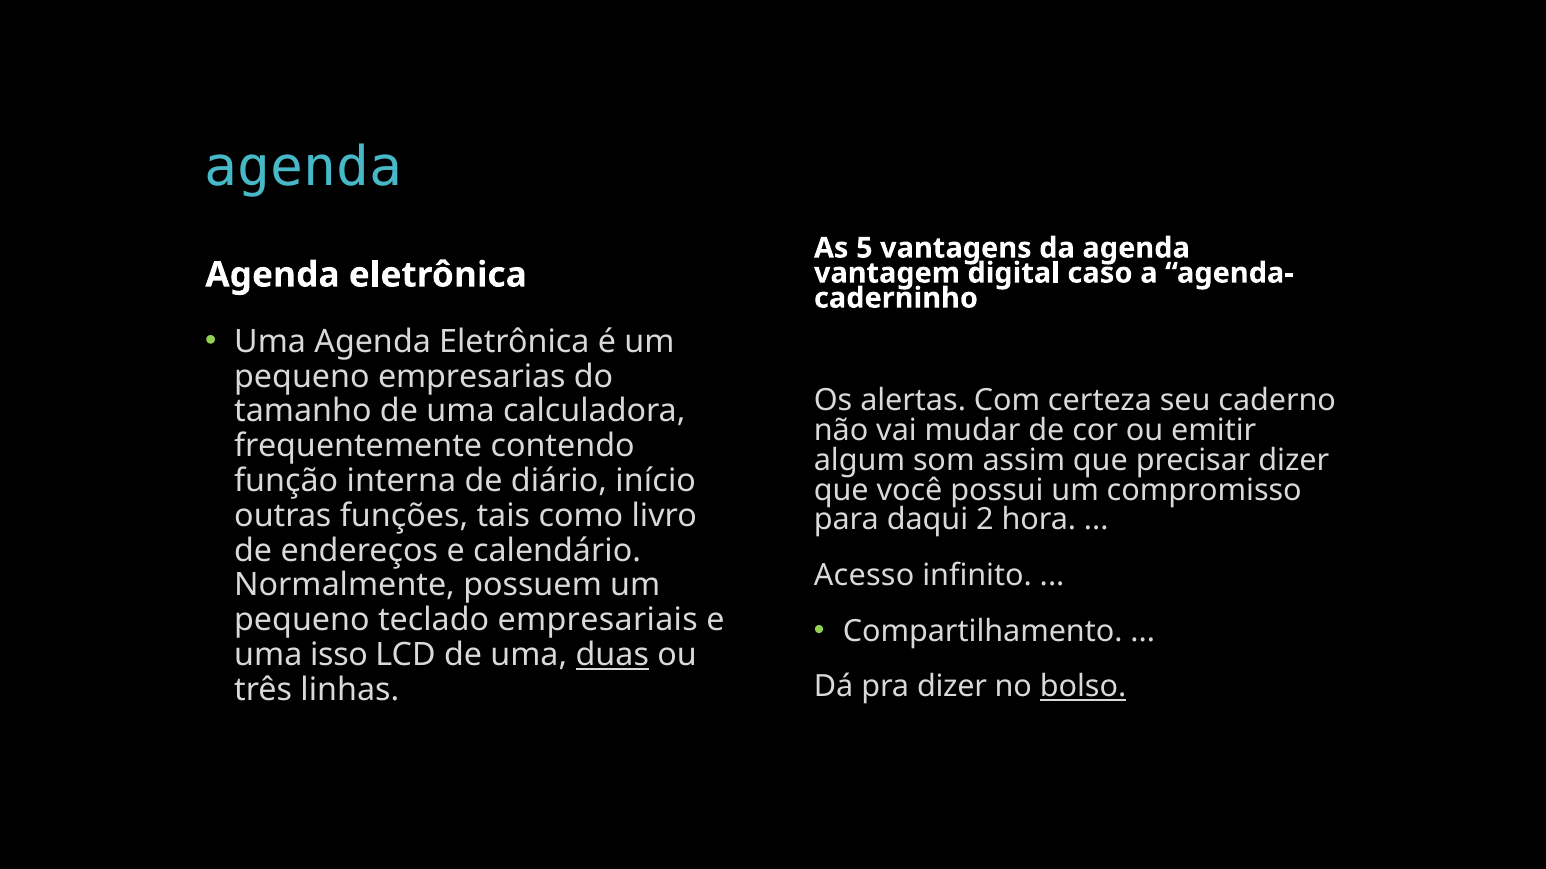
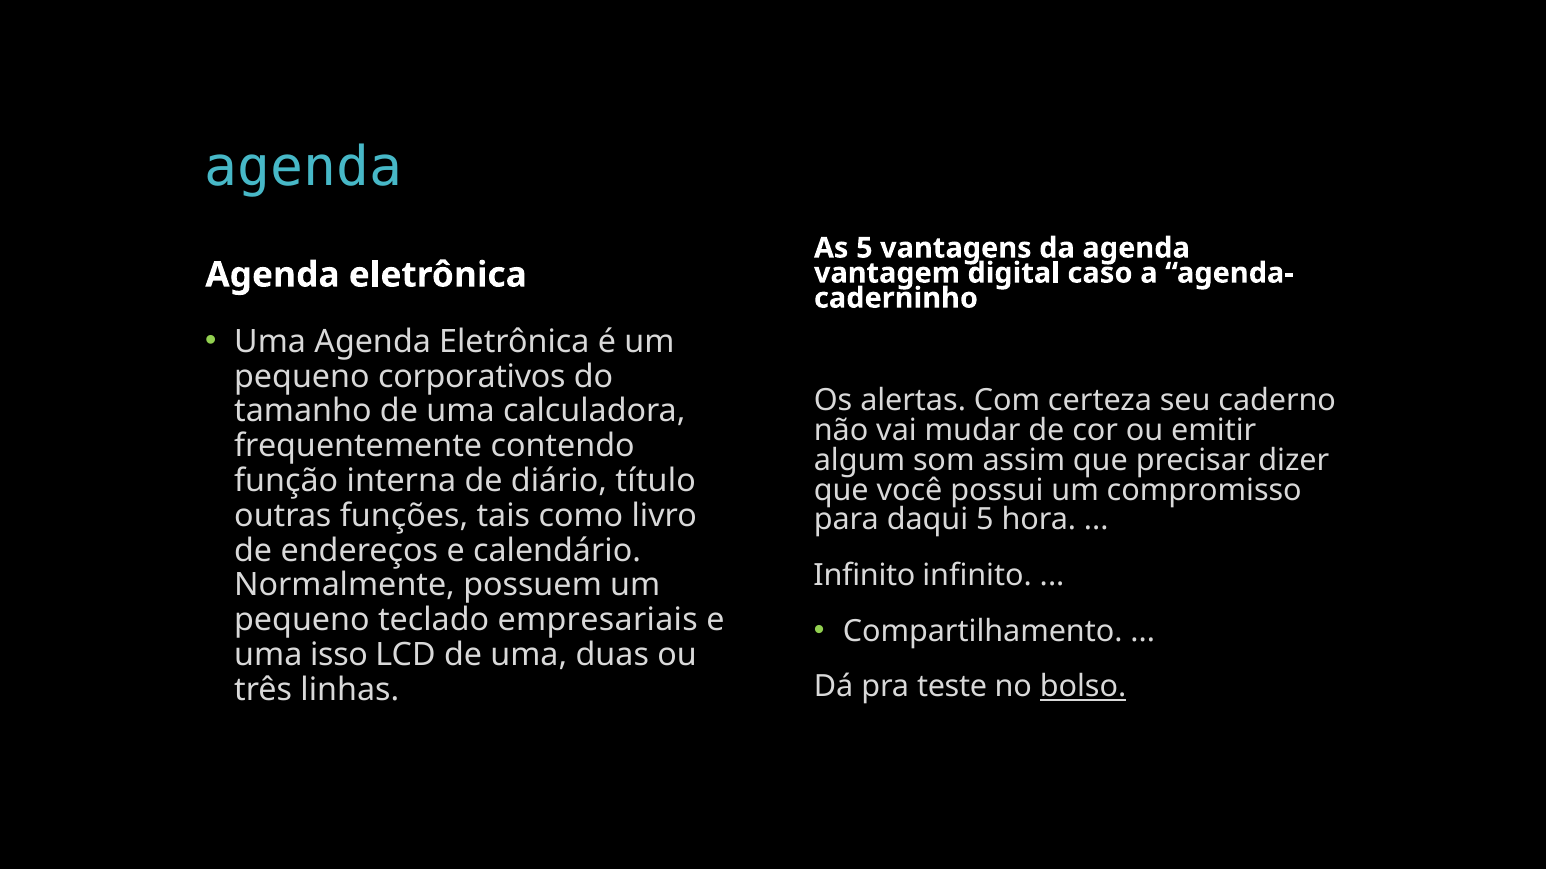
empresarias: empresarias -> corporativos (472, 377)
início: início -> título (656, 481)
daqui 2: 2 -> 5 (985, 520)
Acesso: Acesso -> Infinito (864, 576)
duas underline: present -> none (612, 655)
pra dizer: dizer -> teste (952, 687)
